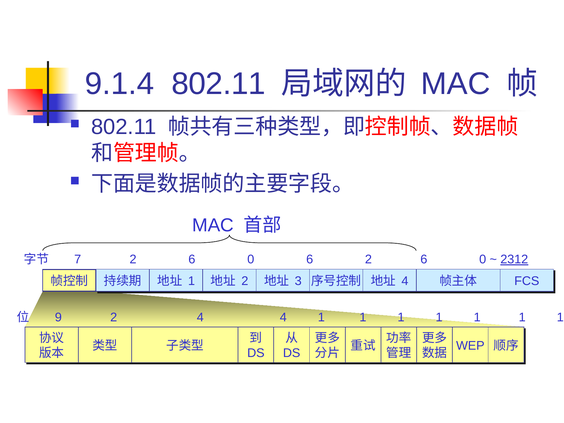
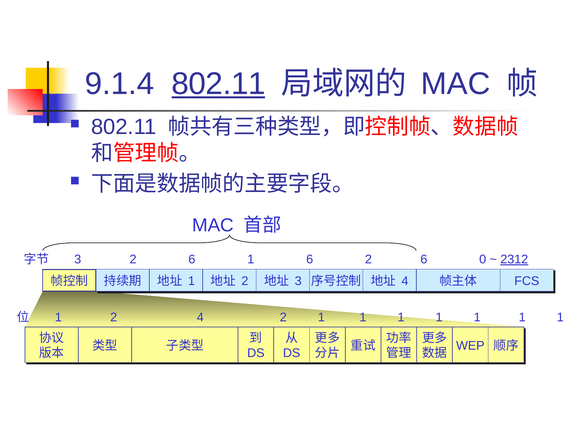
802.11 underline: none -> present (218, 84)
7: 7 -> 3 (78, 259)
0: 0 -> 1 (251, 259)
9: 9 -> 1 (58, 317)
4 4: 4 -> 2 (283, 317)
